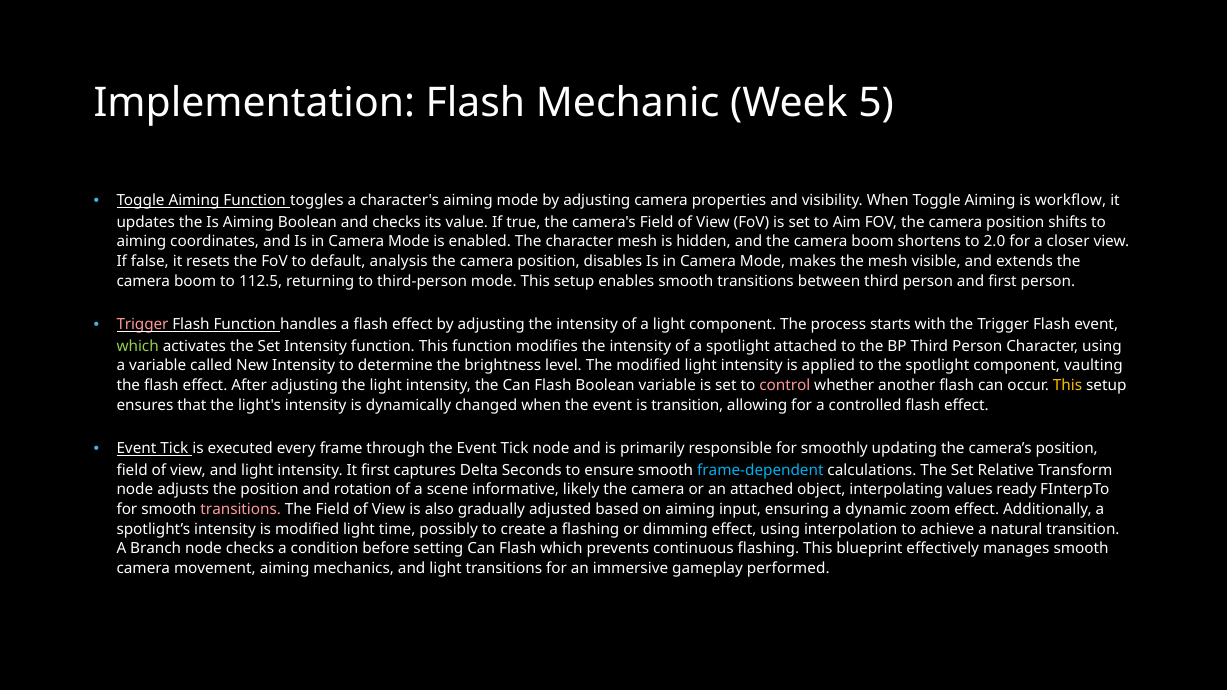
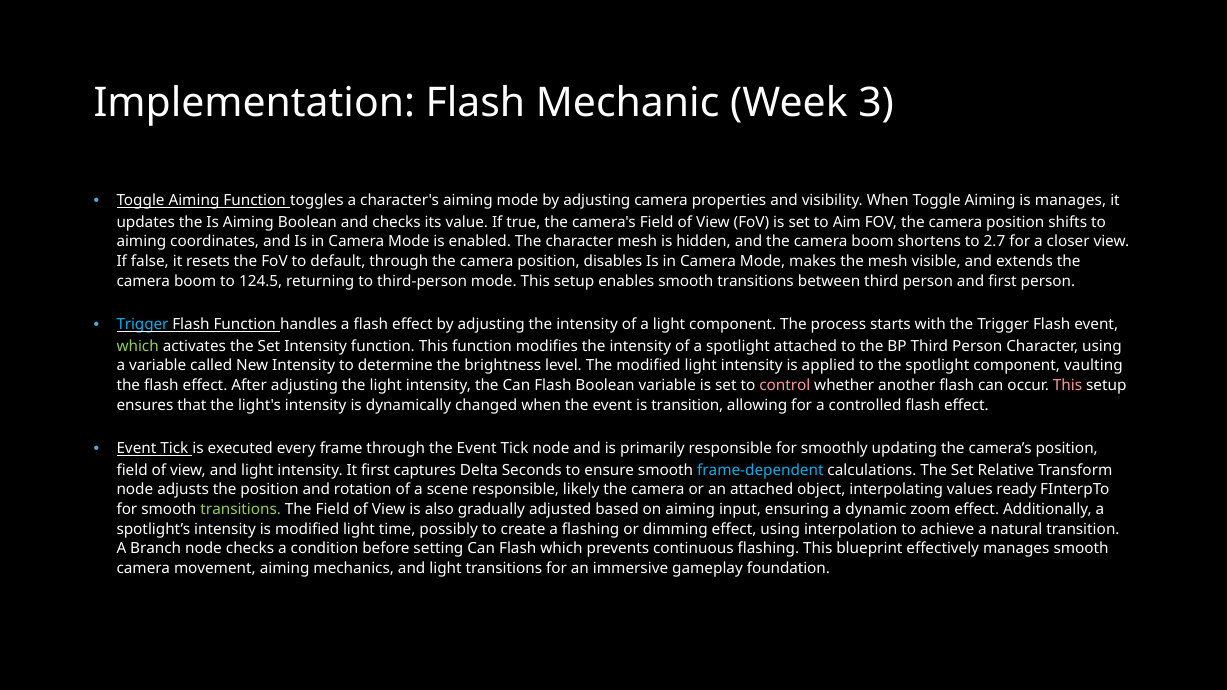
5: 5 -> 3 (876, 103)
is workflow: workflow -> manages (1070, 200)
2.0: 2.0 -> 2.7 (994, 242)
default analysis: analysis -> through (399, 262)
112.5: 112.5 -> 124.5 (261, 281)
Trigger colour: pink -> light blue (143, 324)
This colour: yellow -> pink (1068, 386)
scene informative: informative -> responsible (516, 490)
transitions colour: pink -> light green (241, 510)
performed: performed -> foundation (788, 569)
